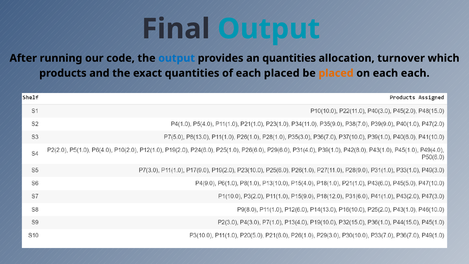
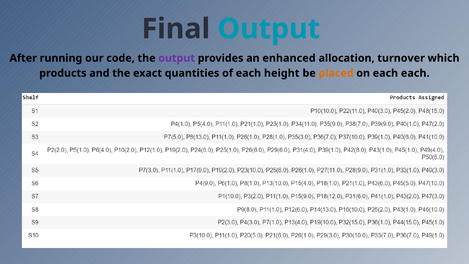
output colour: blue -> purple (177, 58)
an quantities: quantities -> enhanced (289, 58)
each placed: placed -> height (282, 73)
